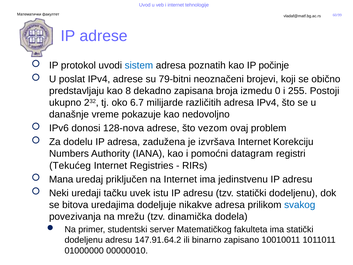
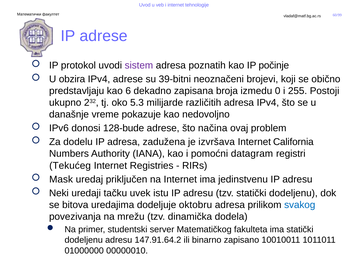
sistem colour: blue -> purple (139, 65)
poslat: poslat -> obzira (72, 79)
79-bitni: 79-bitni -> 39-bitni (175, 79)
8: 8 -> 6 (128, 91)
6.7: 6.7 -> 5.3 (137, 103)
128-nova: 128-nova -> 128-bude (124, 128)
vezom: vezom -> načina (213, 128)
Korekciju: Korekciju -> California (293, 142)
Mana: Mana -> Mask (61, 179)
nikakve: nikakve -> oktobru (196, 205)
